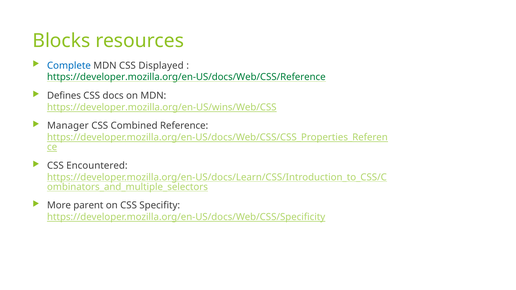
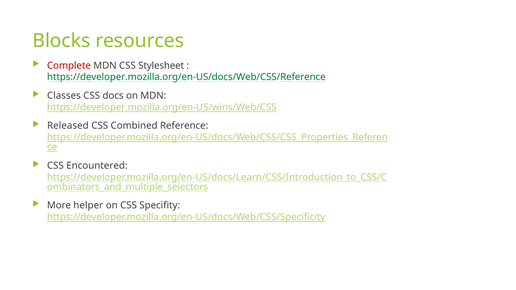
Complete colour: blue -> red (69, 66)
Displayed: Displayed -> Stylesheet (161, 66)
Defines: Defines -> Classes (64, 96)
Manager: Manager -> Released (68, 126)
parent: parent -> helper (88, 206)
